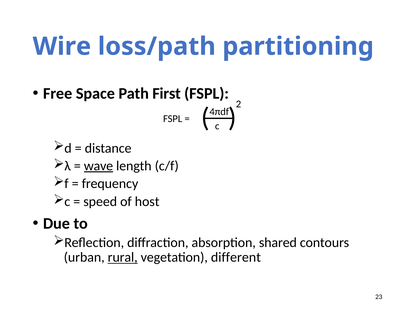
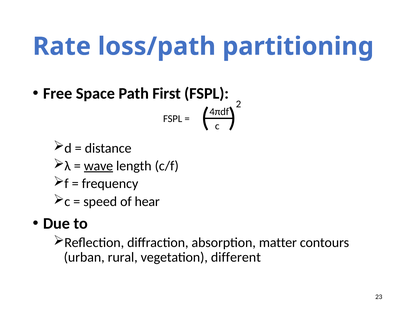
Wire: Wire -> Rate (62, 46)
host: host -> hear (147, 202)
shared: shared -> matter (278, 243)
rural underline: present -> none (123, 258)
